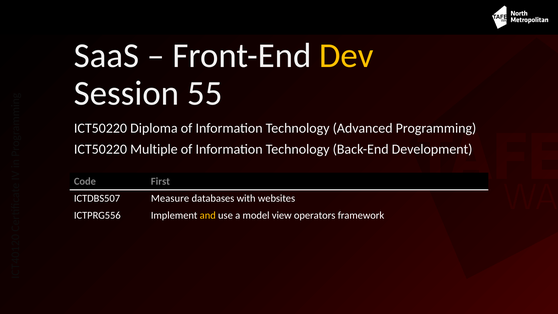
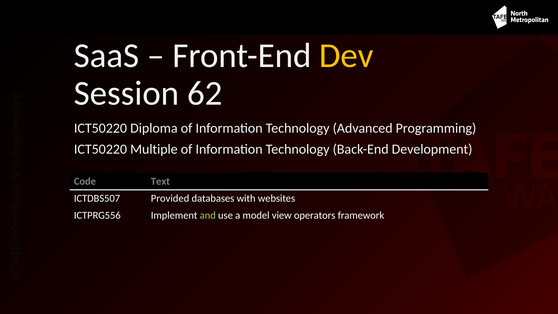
55: 55 -> 62 (205, 93)
First: First -> Text (160, 181)
Measure: Measure -> Provided (170, 198)
and colour: yellow -> light green (208, 215)
